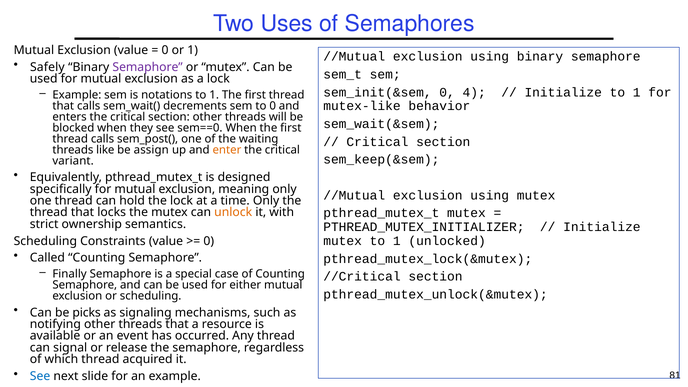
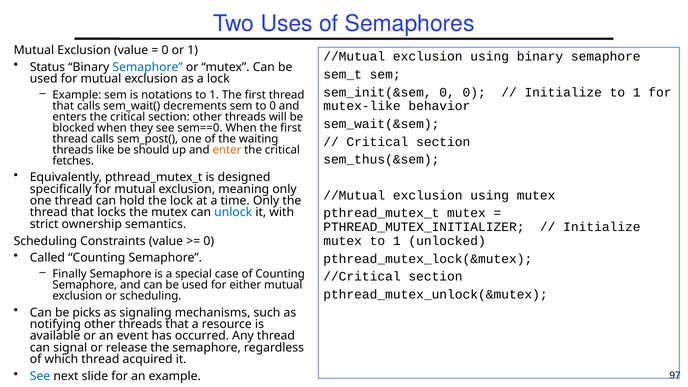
Safely: Safely -> Status (47, 67)
Semaphore colour: purple -> blue (148, 67)
0 4: 4 -> 0 (474, 92)
assign: assign -> should (151, 150)
sem_keep(&sem: sem_keep(&sem -> sem_thus(&sem (381, 160)
variant: variant -> fetches (73, 161)
unlock colour: orange -> blue (233, 212)
81: 81 -> 97 (675, 376)
